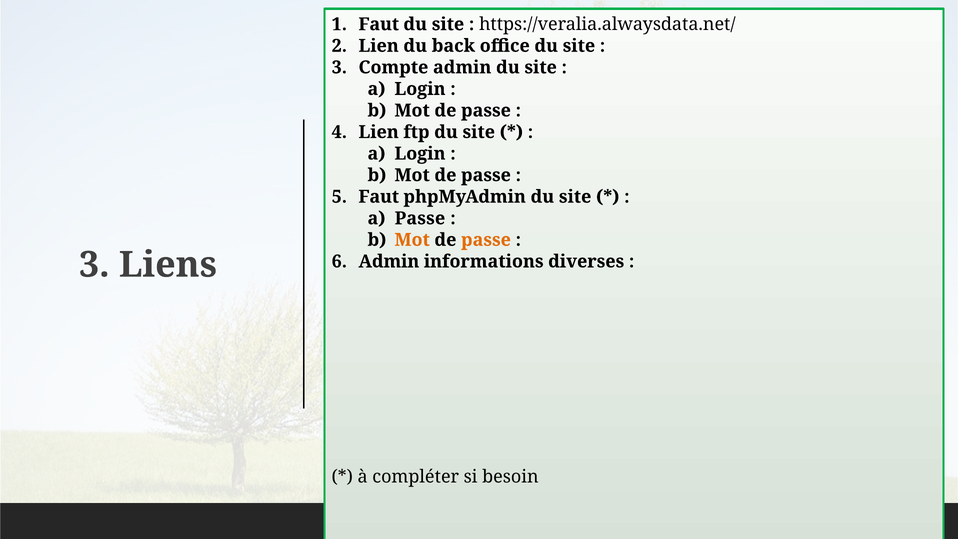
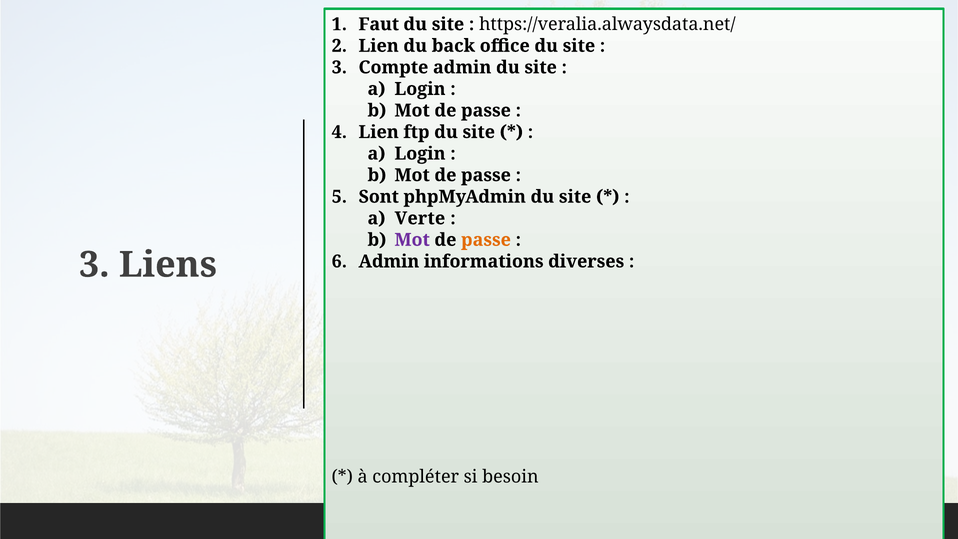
Faut: Faut -> Sont (379, 197)
Passe: Passe -> Verte (420, 218)
Mot colour: orange -> purple (412, 240)
